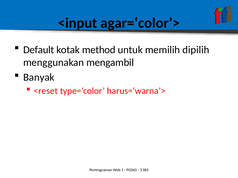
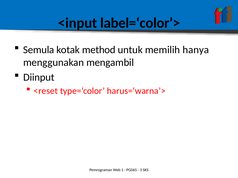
agar=‘color’>: agar=‘color’> -> label=‘color’> (140, 23)
Default: Default -> Semula (39, 50)
dipilih: dipilih -> hanya (196, 50)
Banyak: Banyak -> Diinput (39, 77)
